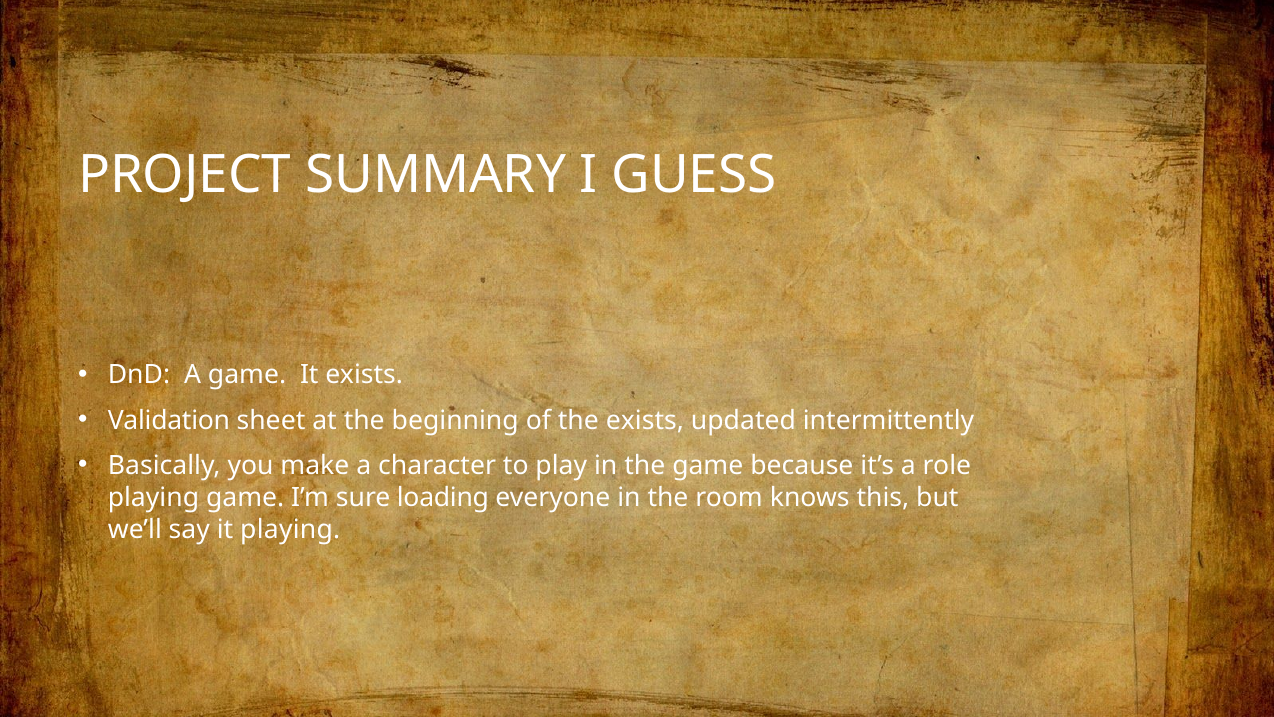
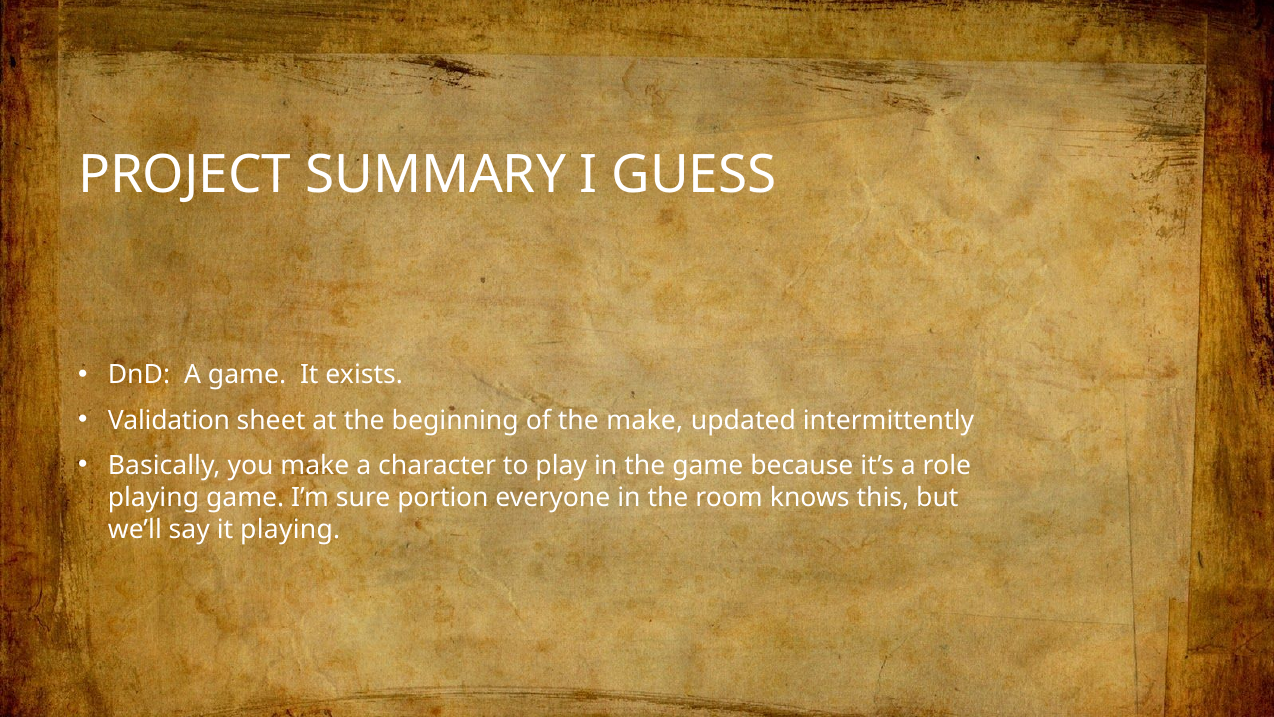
the exists: exists -> make (645, 420)
loading: loading -> portion (443, 497)
